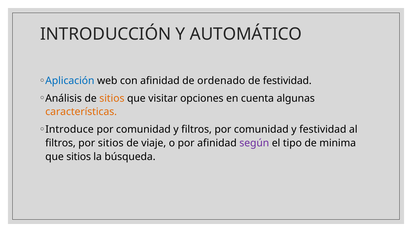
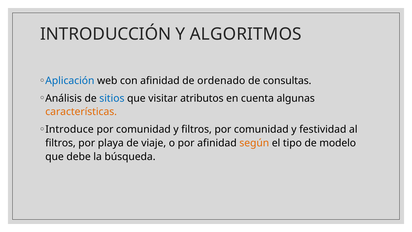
AUTOMÁTICO: AUTOMÁTICO -> ALGORITMOS (246, 34)
de festividad: festividad -> consultas (287, 81)
sitios colour: orange -> blue (112, 98)
opciones: opciones -> atributos (202, 98)
por sitios: sitios -> playa (111, 143)
según colour: purple -> orange (254, 143)
minima: minima -> modelo (338, 143)
que sitios: sitios -> debe (79, 156)
